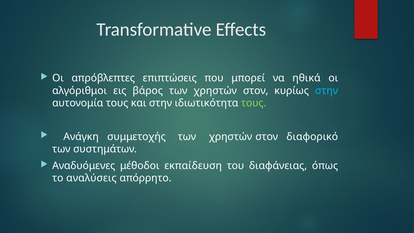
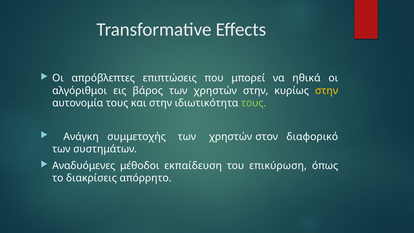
βάρος των χρηστών στον: στον -> στην (256, 91)
στην colour: light blue -> yellow (327, 91)
διαφάνειας: διαφάνειας -> επικύρωση (278, 166)
αναλύσεις: αναλύσεις -> διακρίσεις (91, 178)
